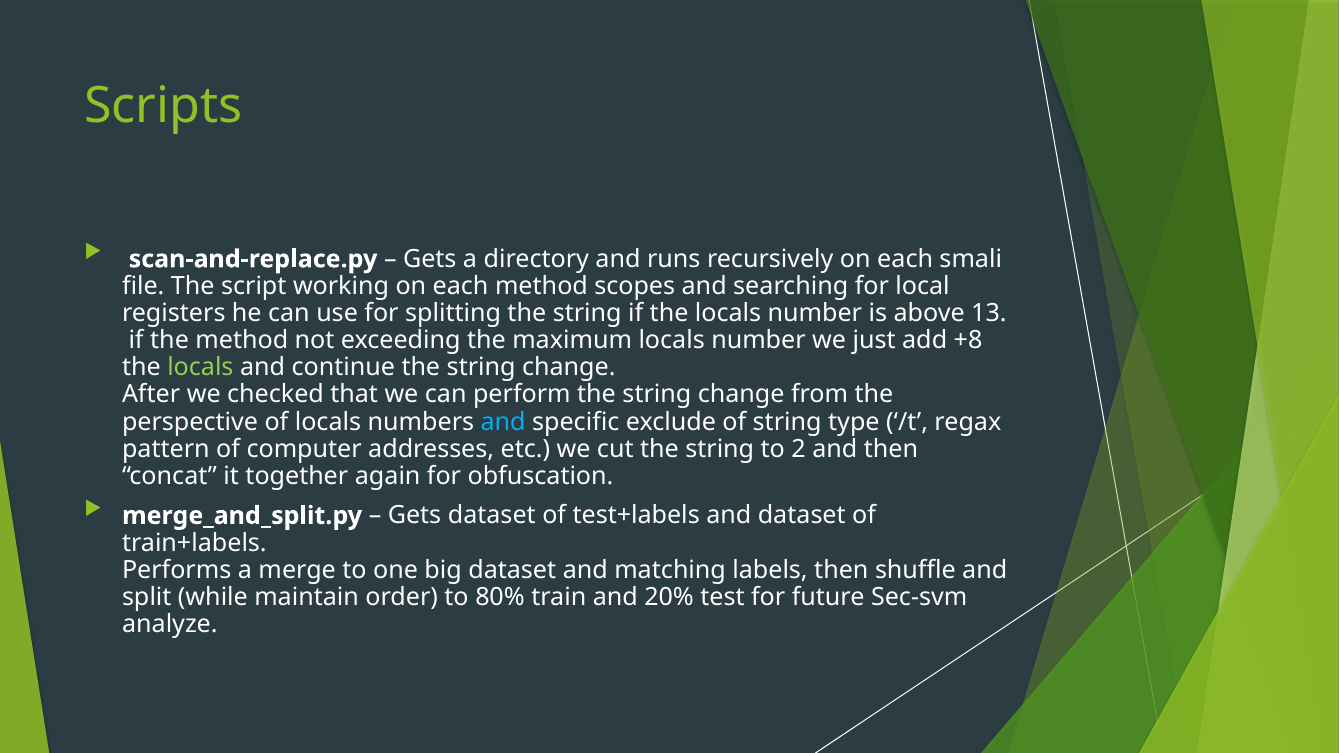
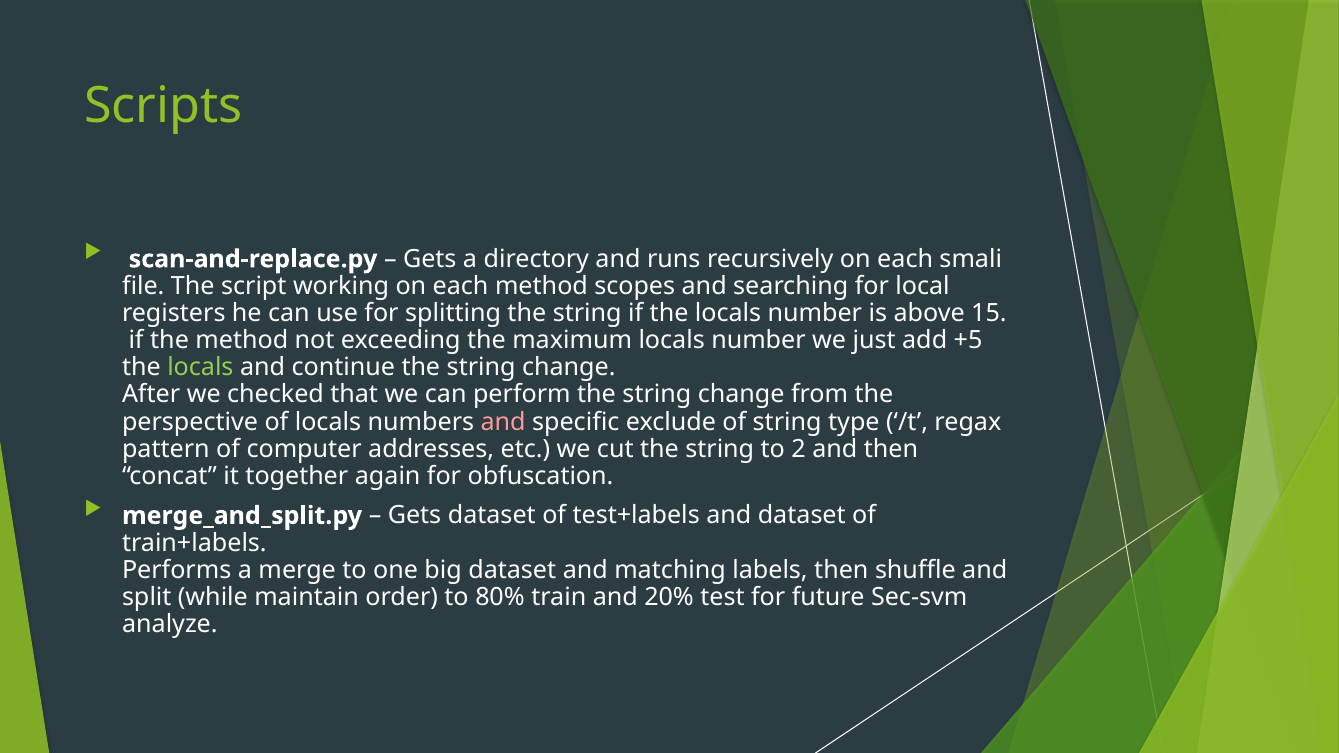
13: 13 -> 15 (989, 313)
+8: +8 -> +5 (968, 341)
and colour: light blue -> pink (503, 422)
